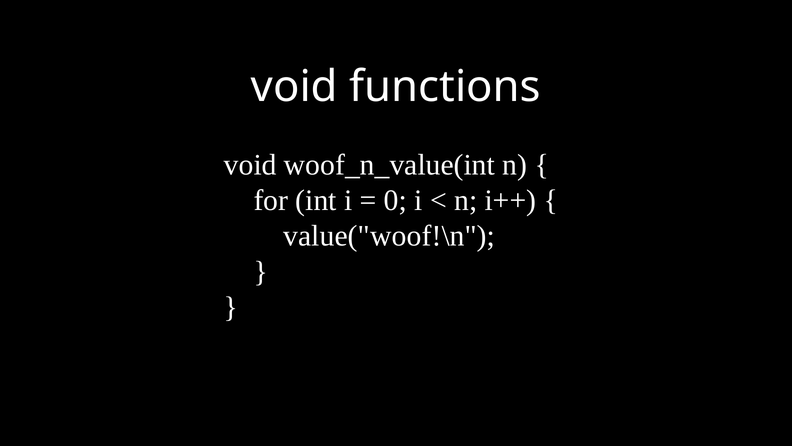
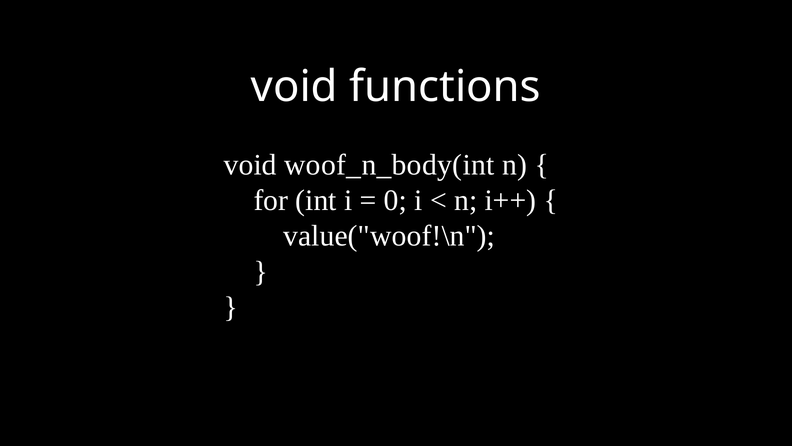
woof_n_value(int: woof_n_value(int -> woof_n_body(int (389, 165)
